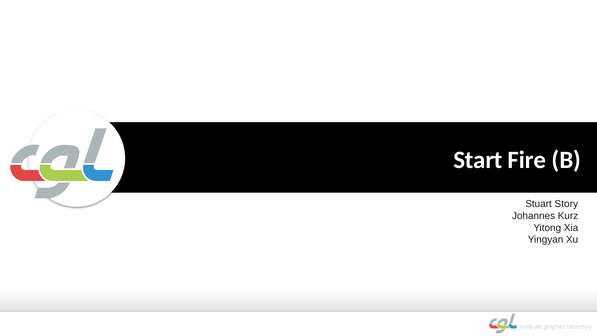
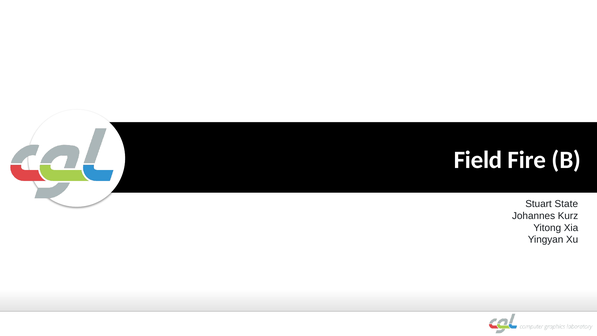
Start: Start -> Field (478, 160)
Story: Story -> State (566, 204)
